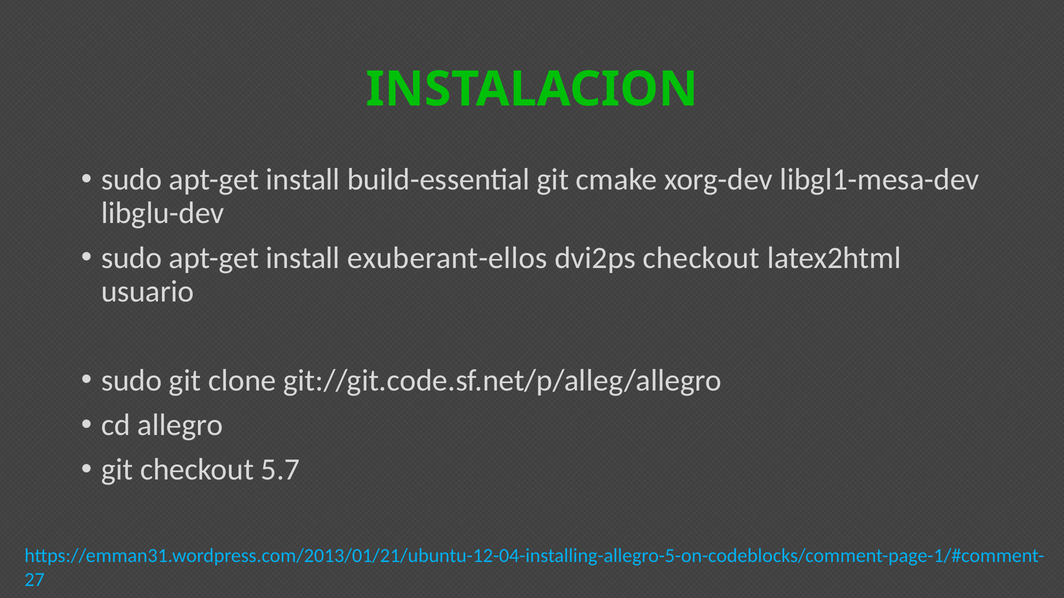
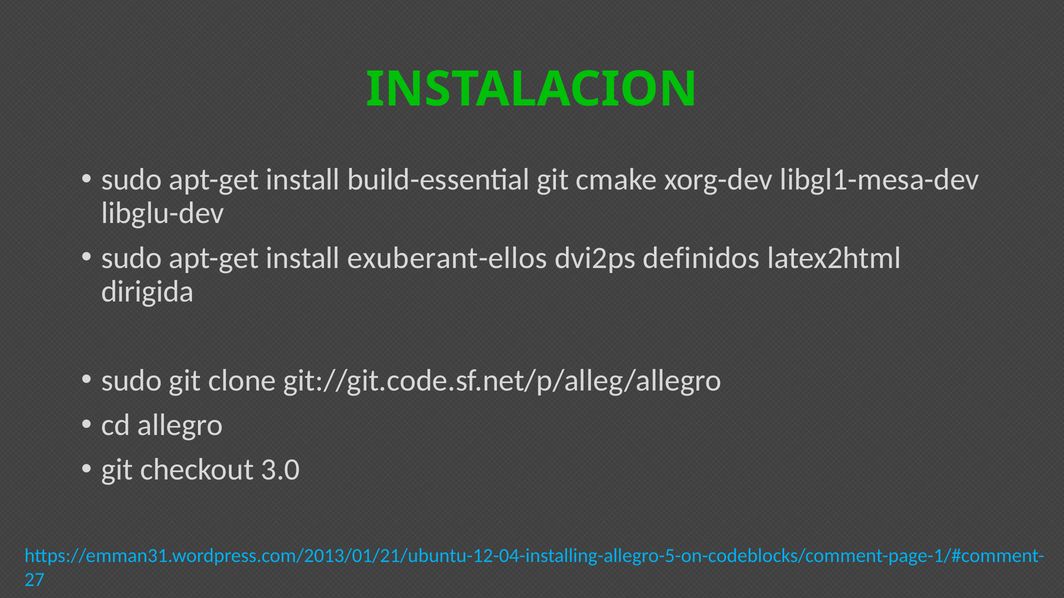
dvi2ps checkout: checkout -> definidos (701, 258)
usuario: usuario -> dirigida (148, 292)
5.7: 5.7 -> 3.0 (281, 470)
